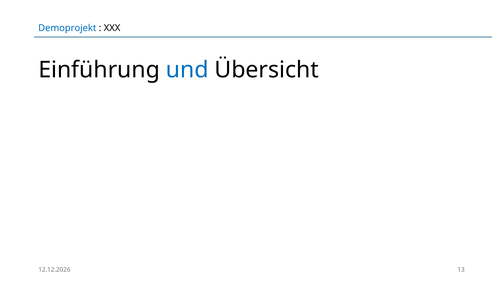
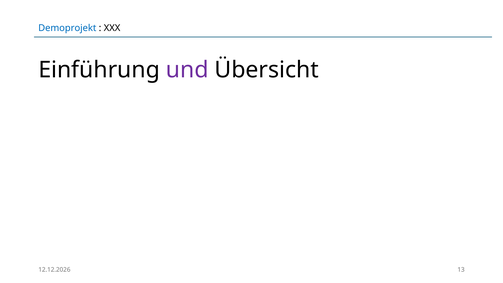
und colour: blue -> purple (187, 70)
